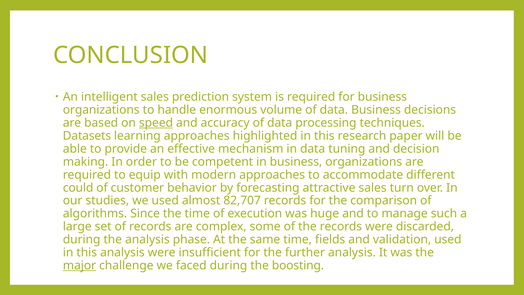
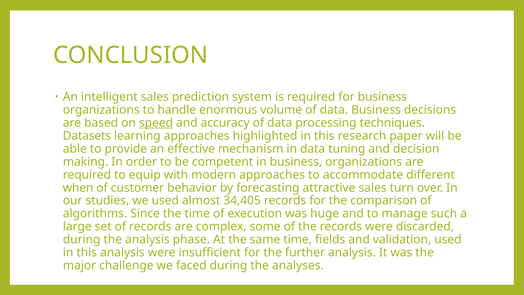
could: could -> when (78, 188)
82,707: 82,707 -> 34,405 (242, 201)
major underline: present -> none (79, 265)
boosting: boosting -> analyses (298, 265)
